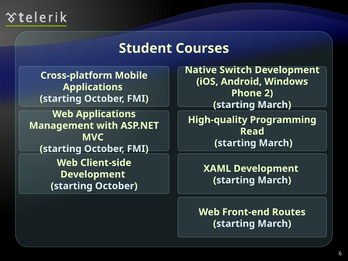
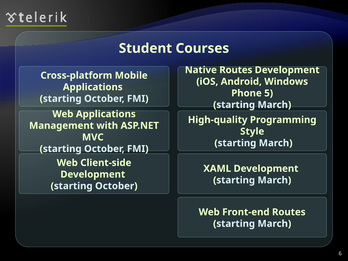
Native Switch: Switch -> Routes (236, 70)
2: 2 -> 5 (269, 93)
Read: Read -> Style (252, 131)
